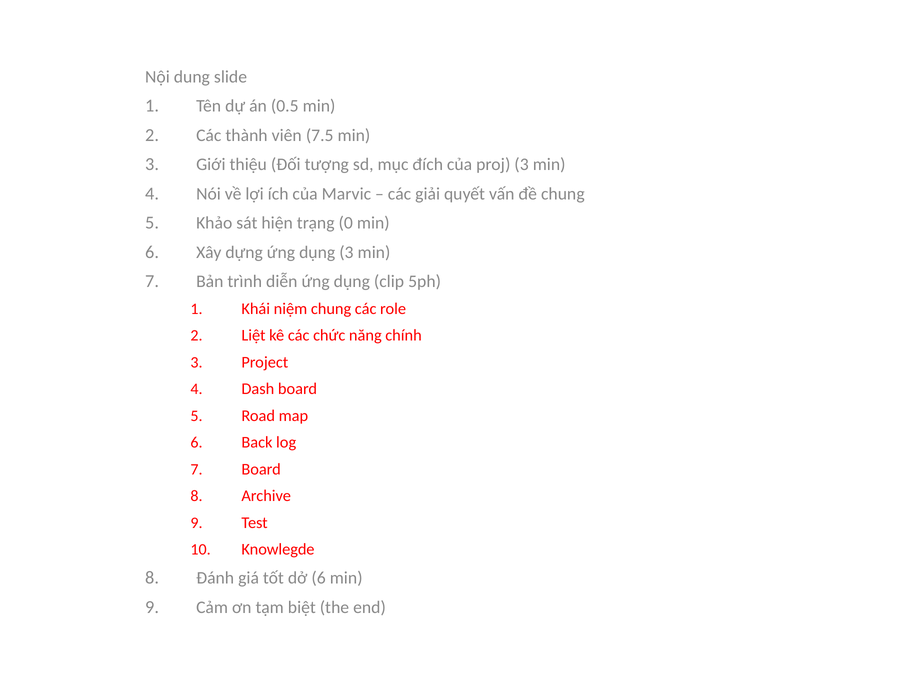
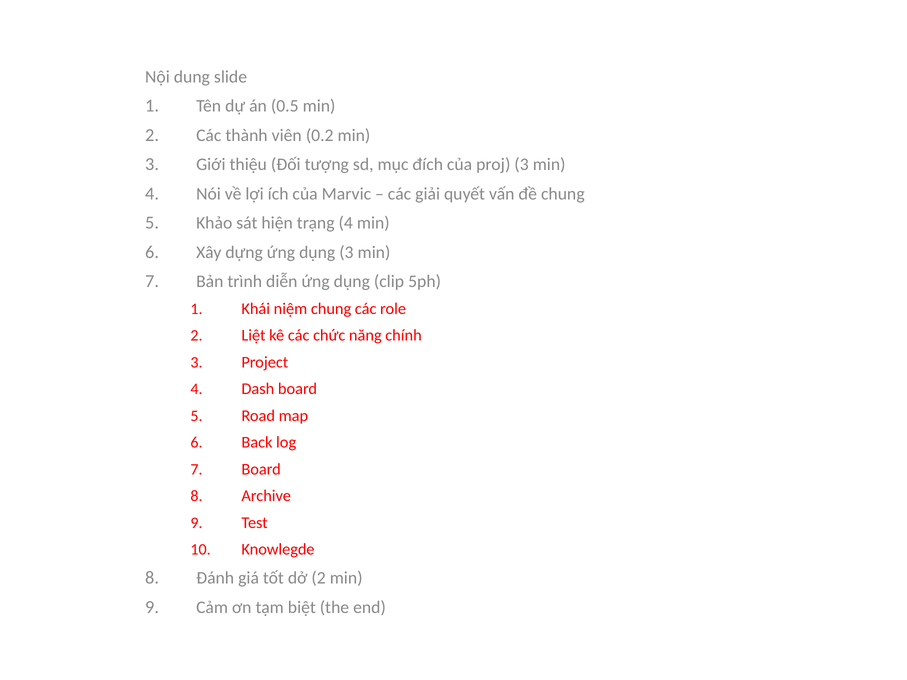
7.5: 7.5 -> 0.2 (320, 135)
trạng 0: 0 -> 4 (346, 223)
dở 6: 6 -> 2 (319, 578)
